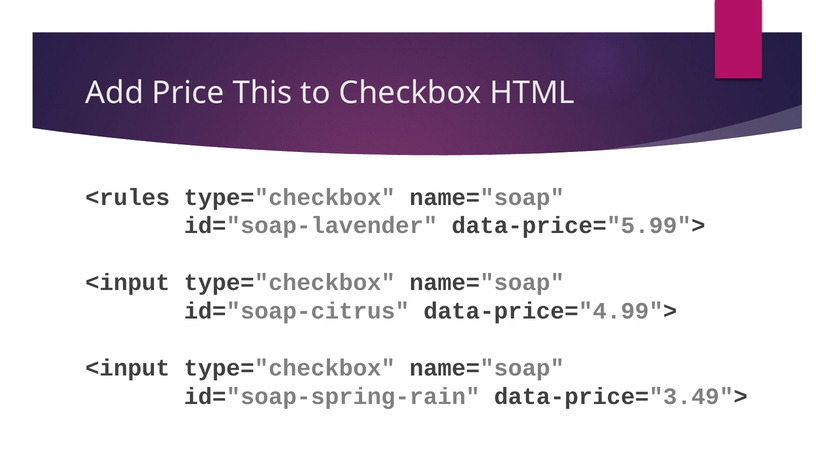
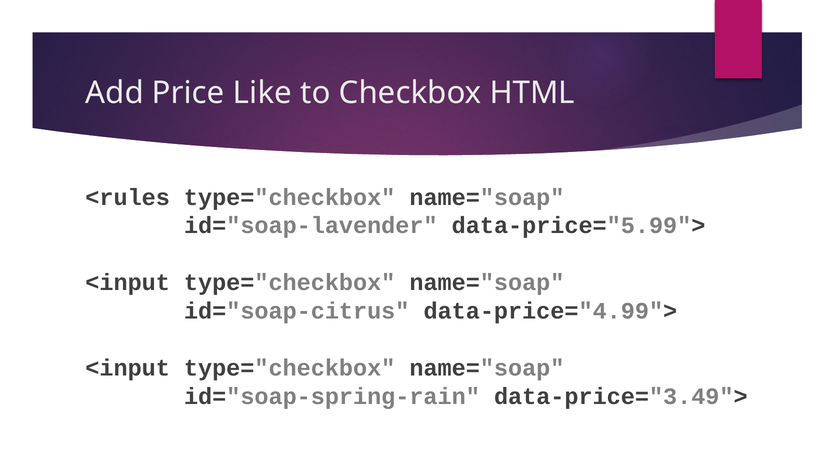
This: This -> Like (262, 93)
